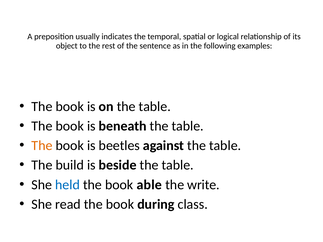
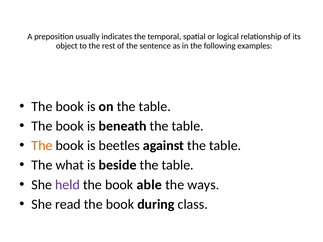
build: build -> what (70, 165)
held colour: blue -> purple (68, 185)
write: write -> ways (203, 185)
